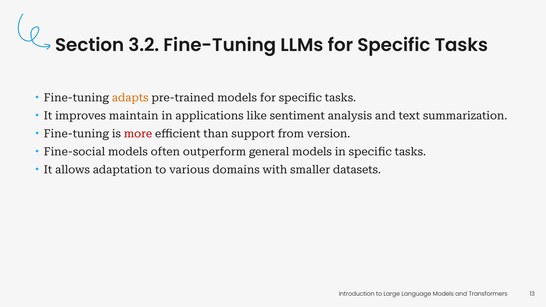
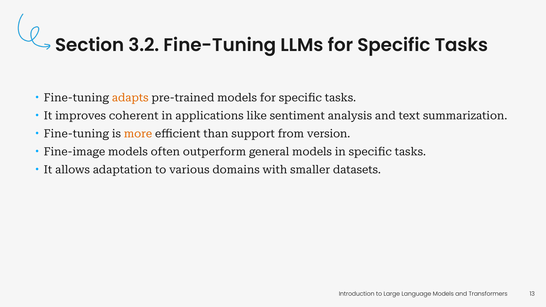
maintain: maintain -> coherent (134, 116)
more colour: red -> orange (138, 134)
Fine-social: Fine-social -> Fine-image (74, 152)
